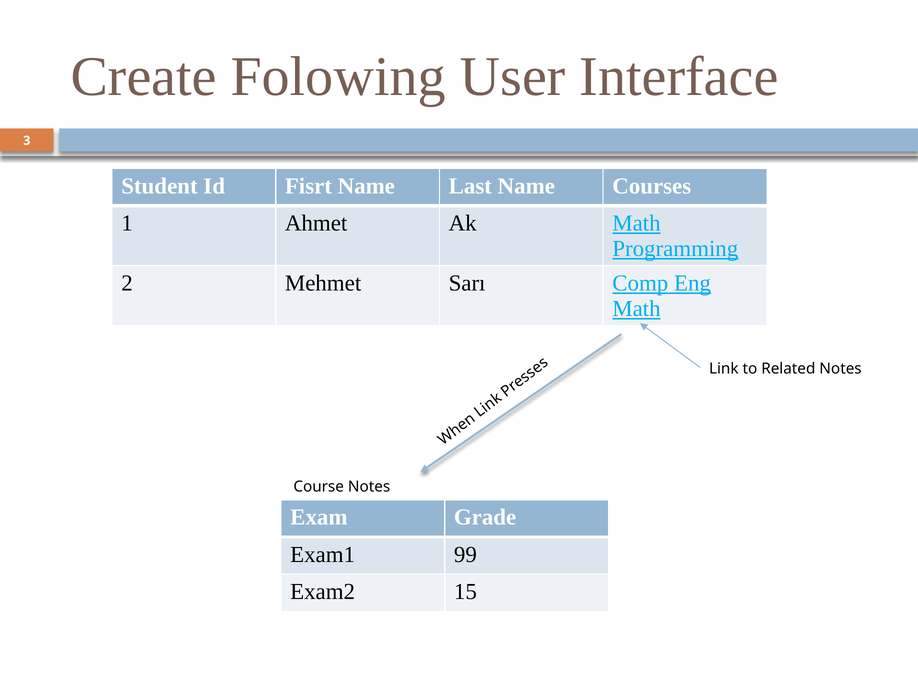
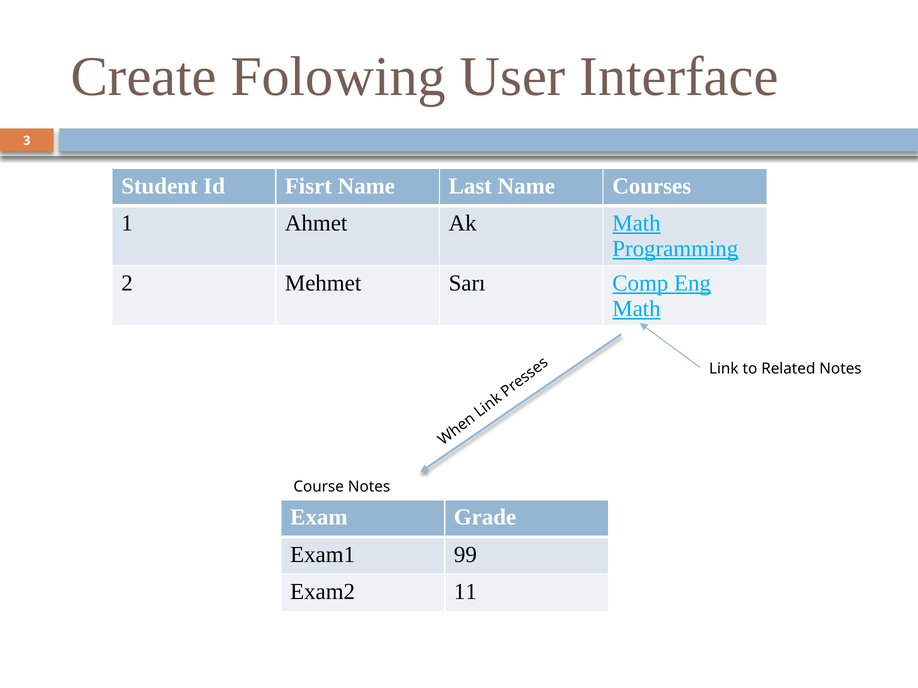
15: 15 -> 11 (465, 592)
